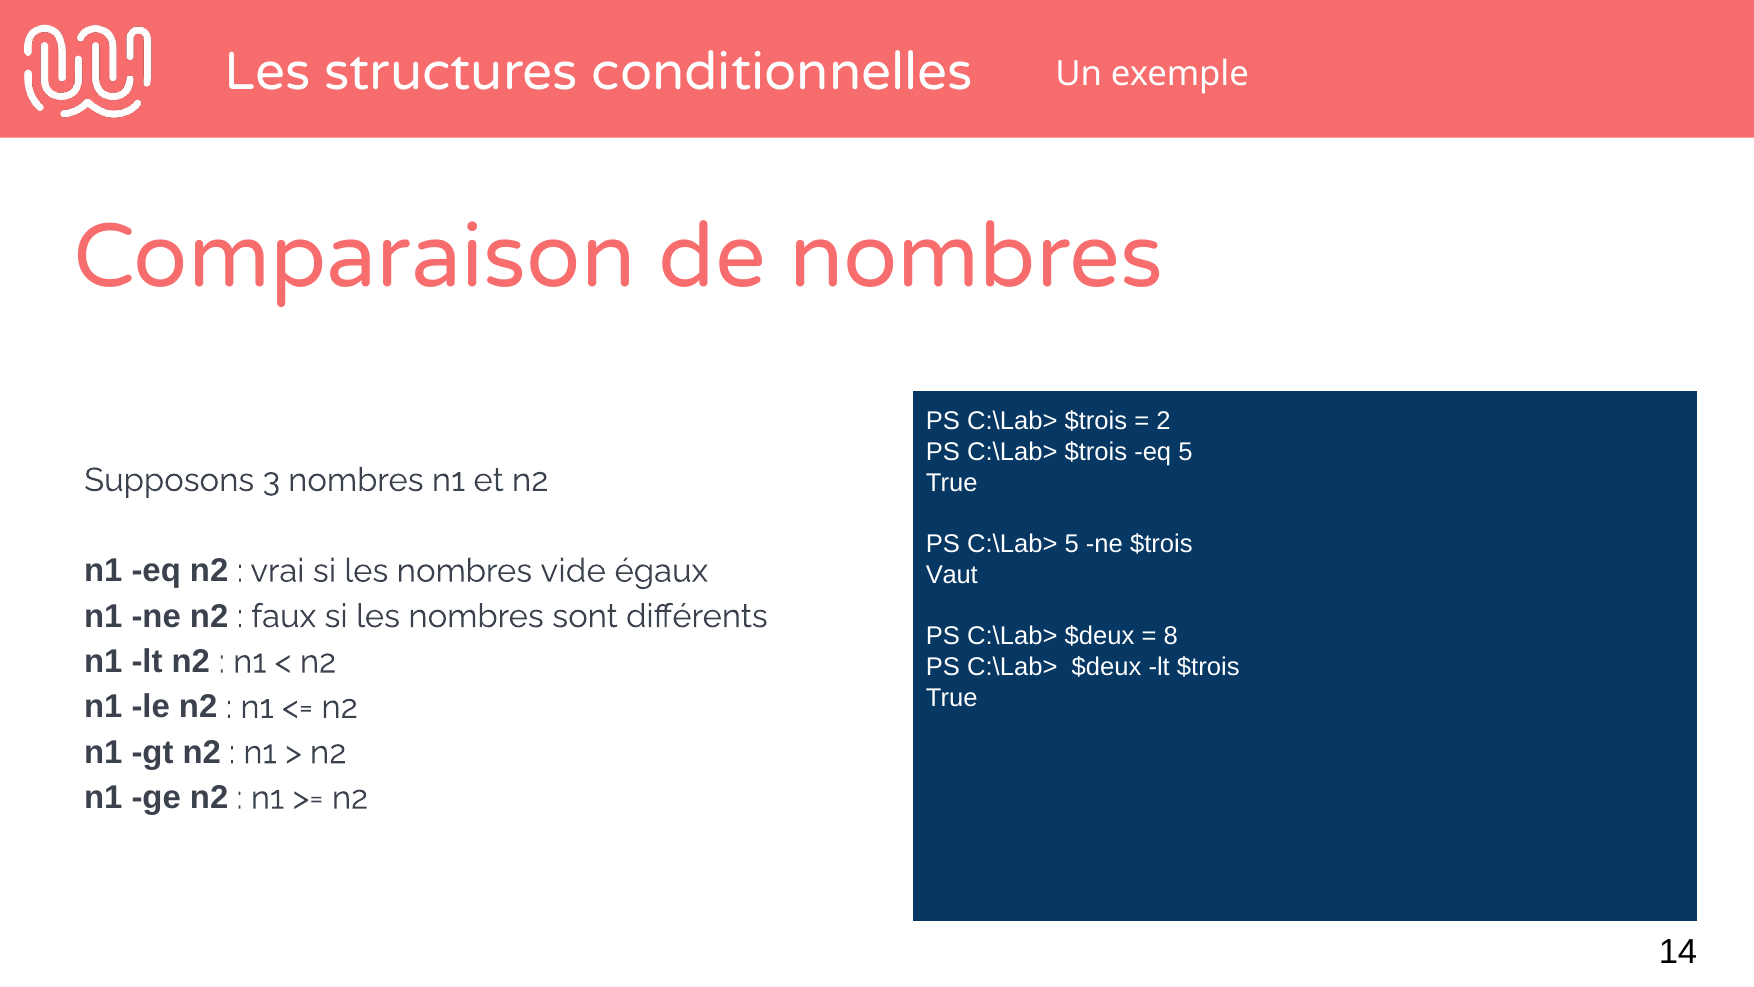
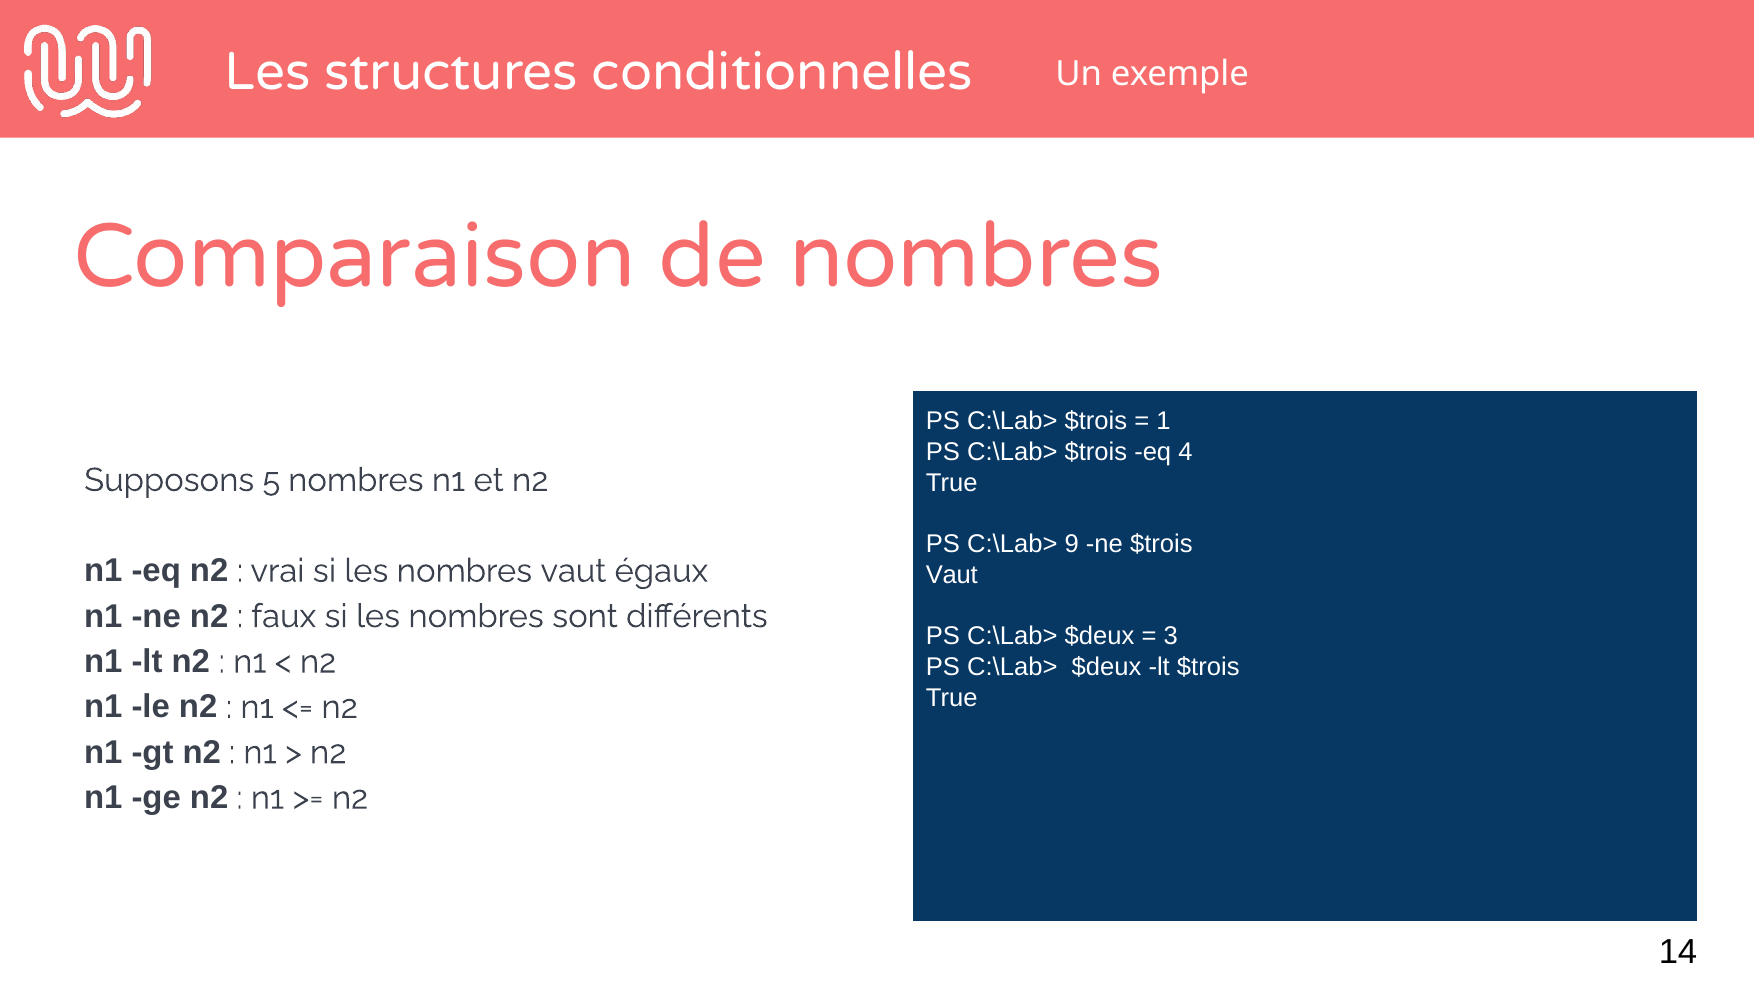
2: 2 -> 1 (1163, 421)
eq 5: 5 -> 4 (1186, 452)
3: 3 -> 5 (271, 480)
C:\Lab> 5: 5 -> 9 (1072, 544)
nombres vide: vide -> vaut (573, 571)
8: 8 -> 3 (1171, 636)
